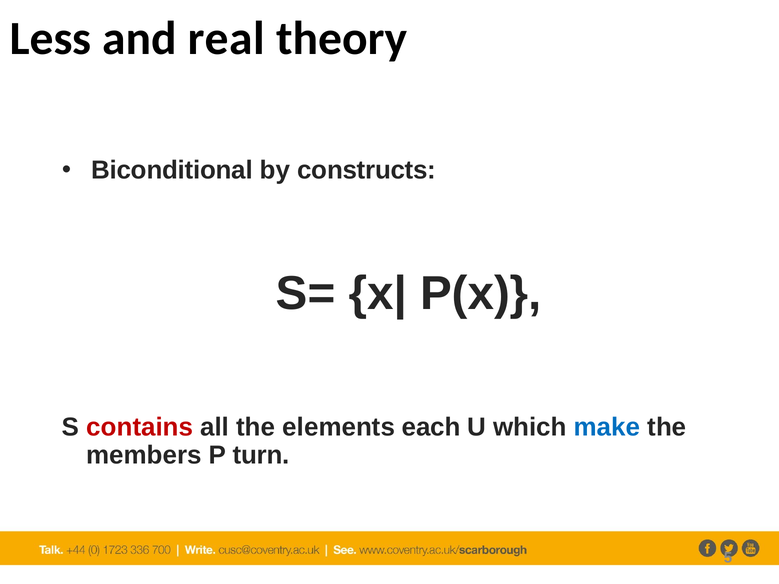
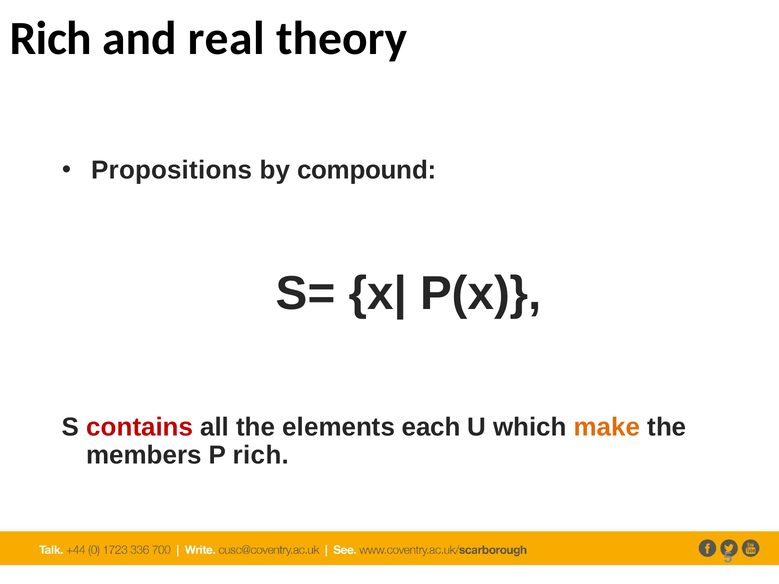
Less: Less -> Rich (51, 39)
Biconditional: Biconditional -> Propositions (172, 170)
constructs: constructs -> compound (367, 170)
make colour: blue -> orange (607, 427)
P turn: turn -> rich (261, 455)
